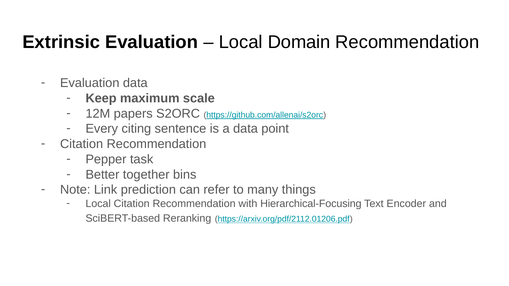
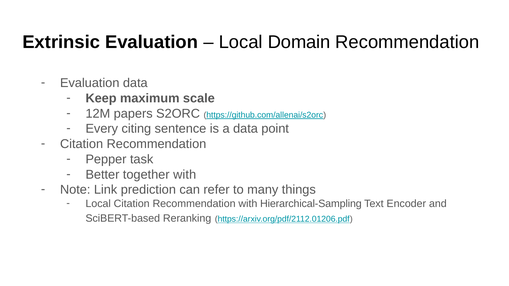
together bins: bins -> with (185, 175)
Hierarchical-Focusing: Hierarchical-Focusing -> Hierarchical-Sampling (311, 204)
